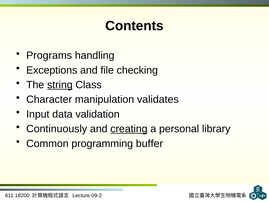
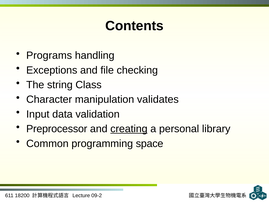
string underline: present -> none (60, 85)
Continuously: Continuously -> Preprocessor (57, 129)
buffer: buffer -> space (150, 143)
